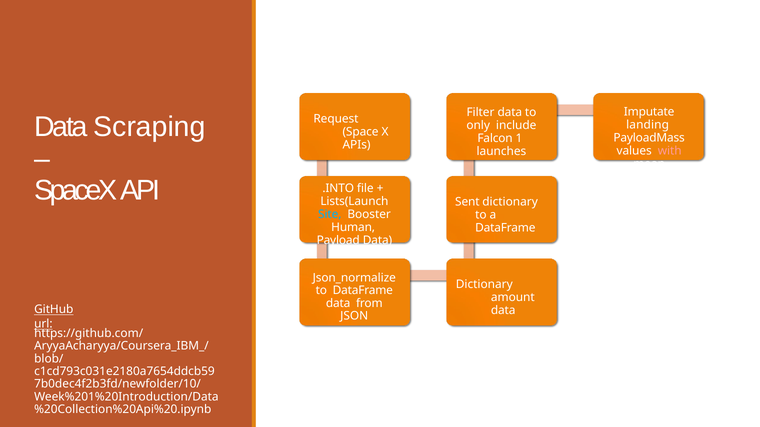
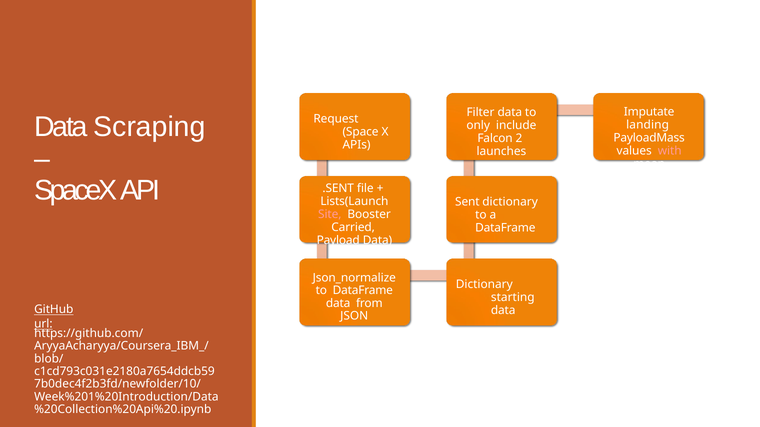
1: 1 -> 2 (519, 139)
.INTO: .INTO -> .SENT (338, 188)
Site colour: light blue -> pink (330, 215)
Human: Human -> Carried (353, 228)
amount: amount -> starting (513, 298)
